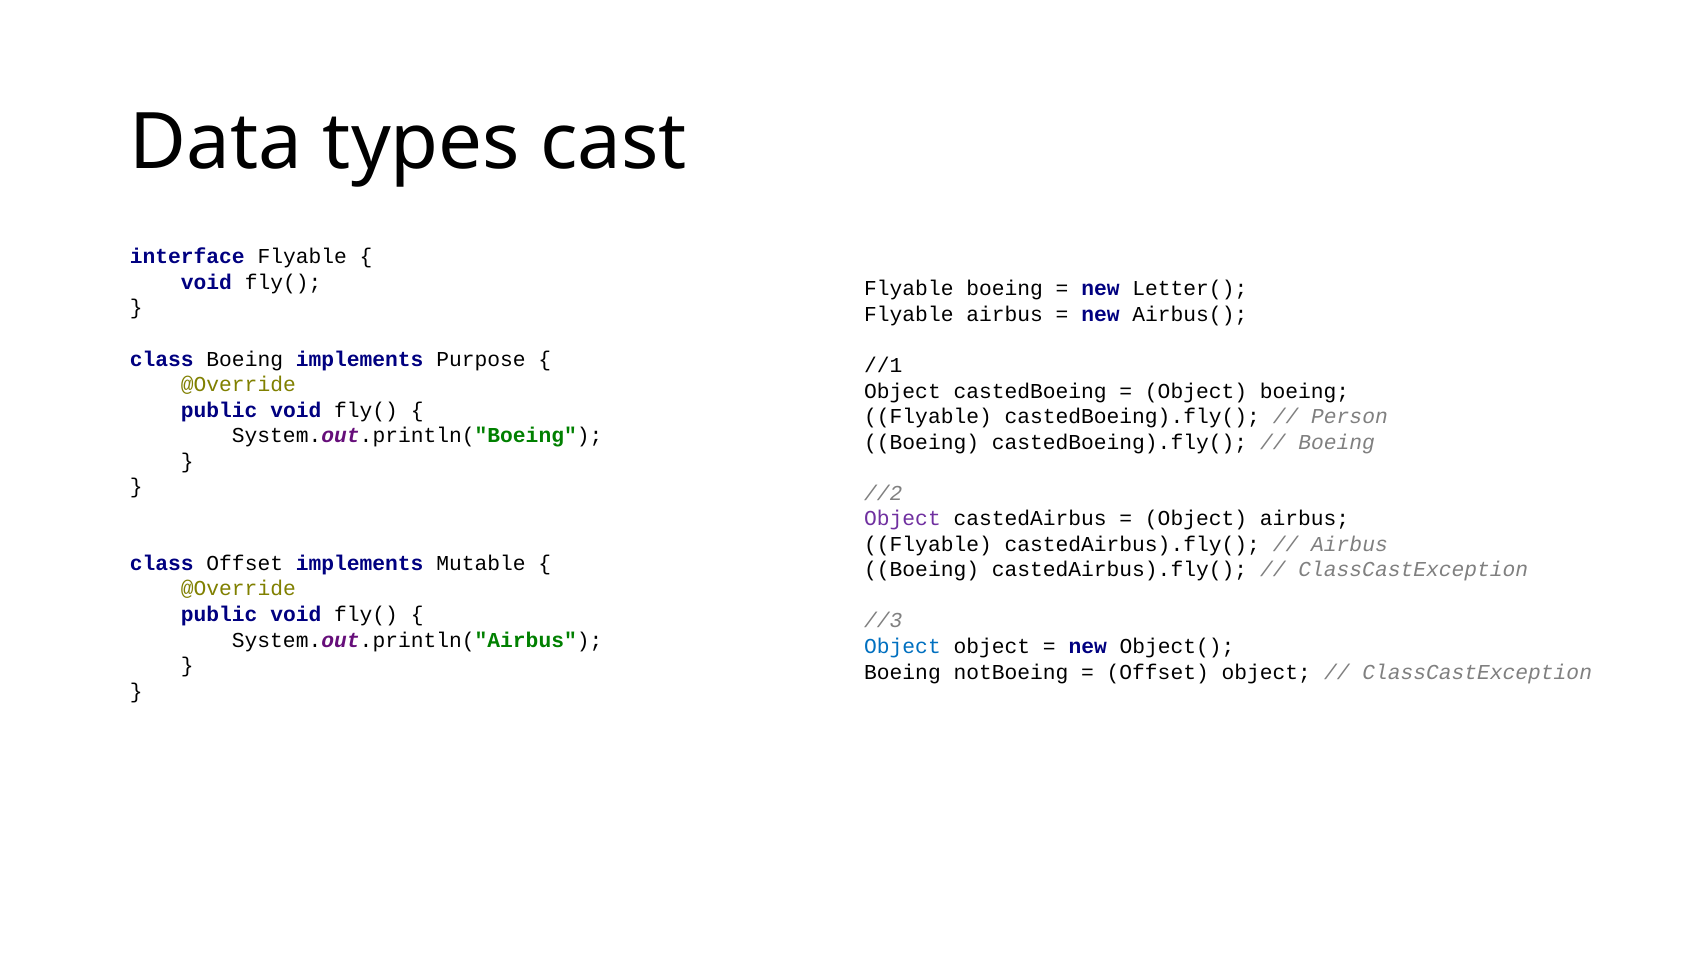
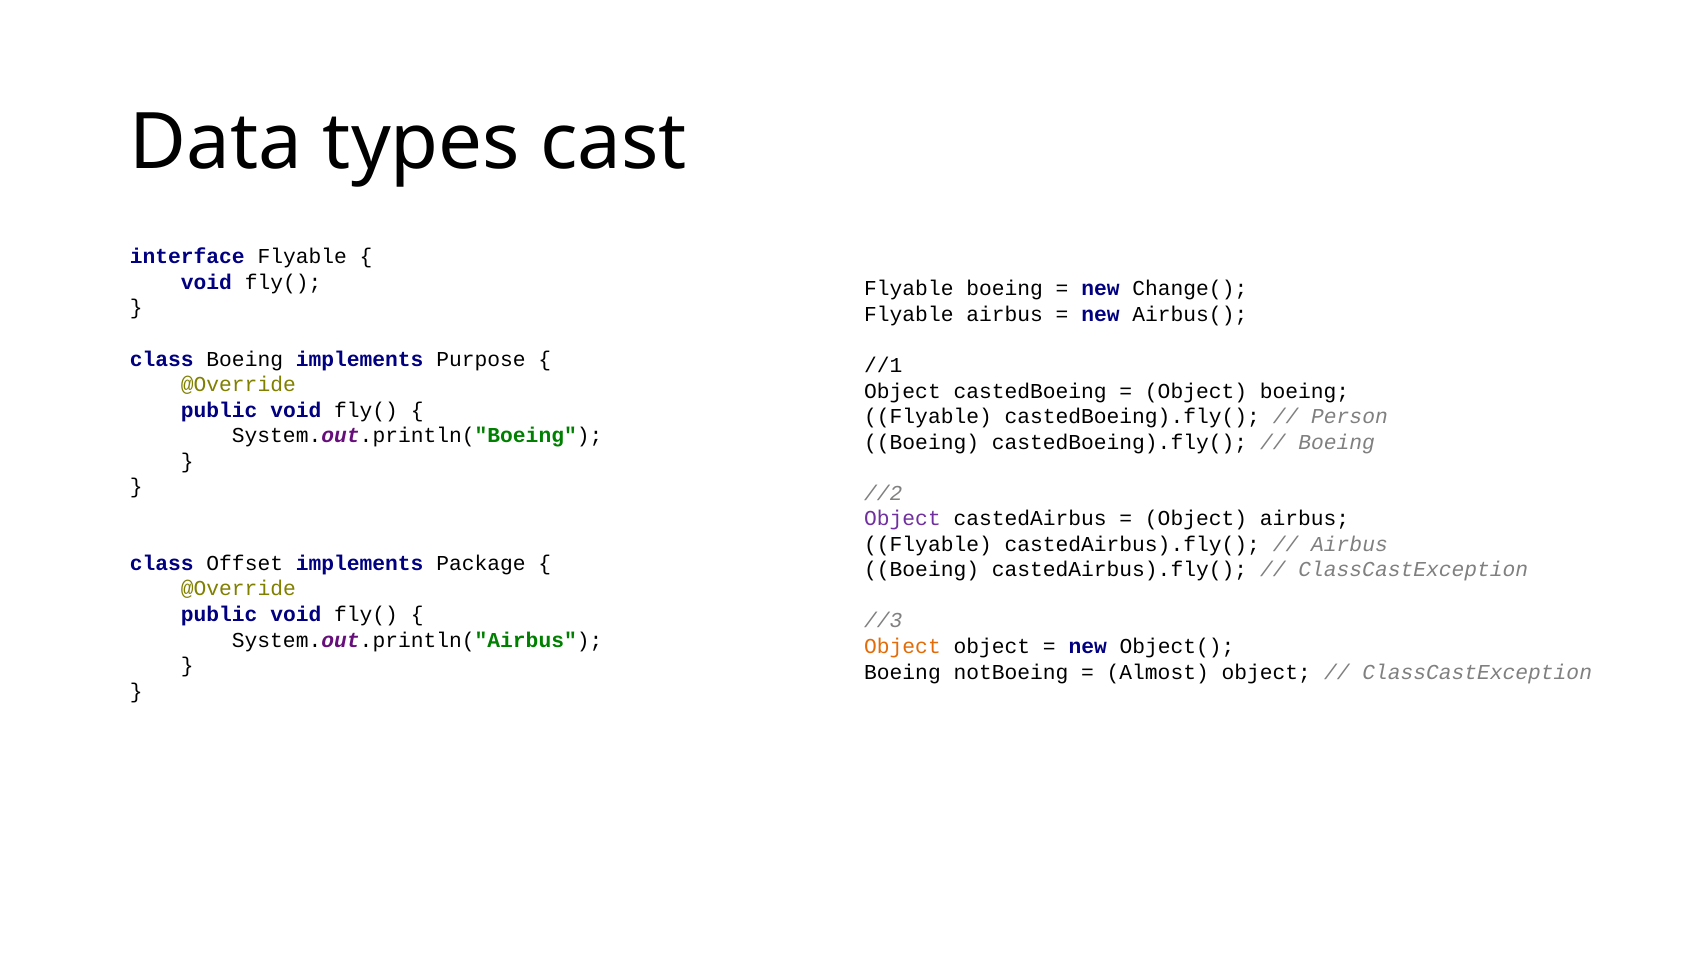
Letter(: Letter( -> Change( (1190, 289)
Mutable: Mutable -> Package (481, 563)
Object colour: blue -> orange (902, 646)
Offset: Offset -> Almost (1158, 672)
